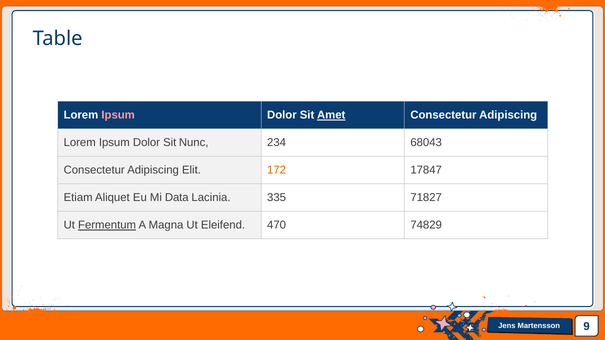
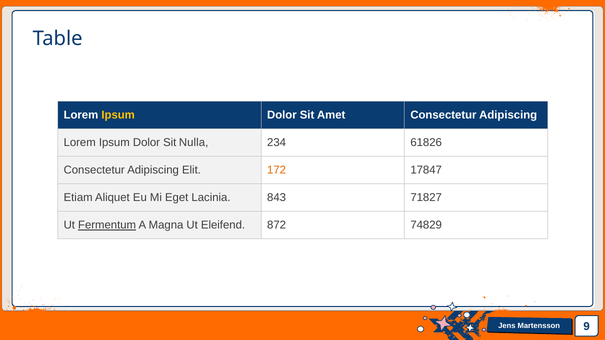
Ipsum colour: pink -> yellow (118, 115)
Amet underline: present -> none (331, 115)
Nunc: Nunc -> Nulla (194, 143)
68043: 68043 -> 61826 (426, 143)
Data: Data -> Eget (177, 198)
335: 335 -> 843 (277, 198)
470: 470 -> 872 (277, 225)
